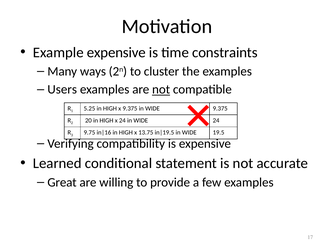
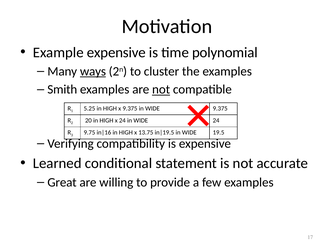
constraints: constraints -> polynomial (225, 53)
ways underline: none -> present (93, 72)
Users: Users -> Smith (62, 90)
